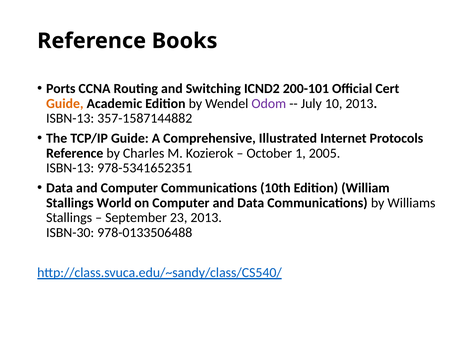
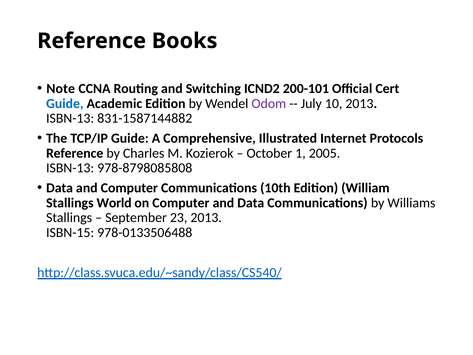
Ports: Ports -> Note (61, 89)
Guide colour: orange -> blue (65, 103)
357-1587144882: 357-1587144882 -> 831-1587144882 (145, 118)
978-5341652351: 978-5341652351 -> 978-8798085808 (145, 168)
ISBN-30: ISBN-30 -> ISBN-15 (70, 233)
